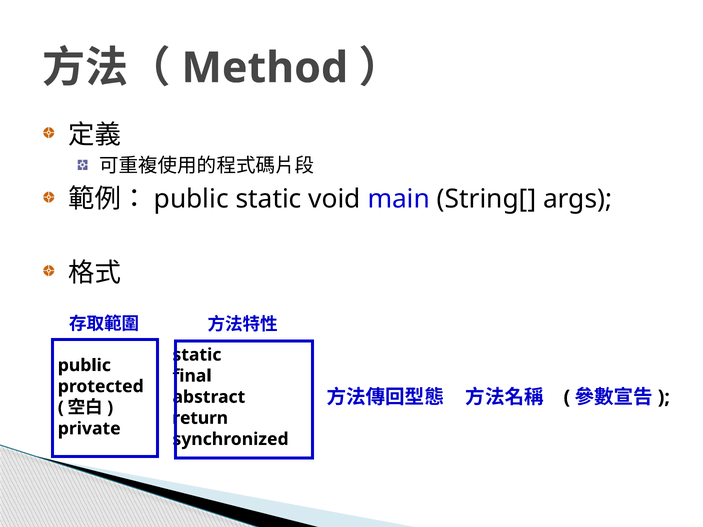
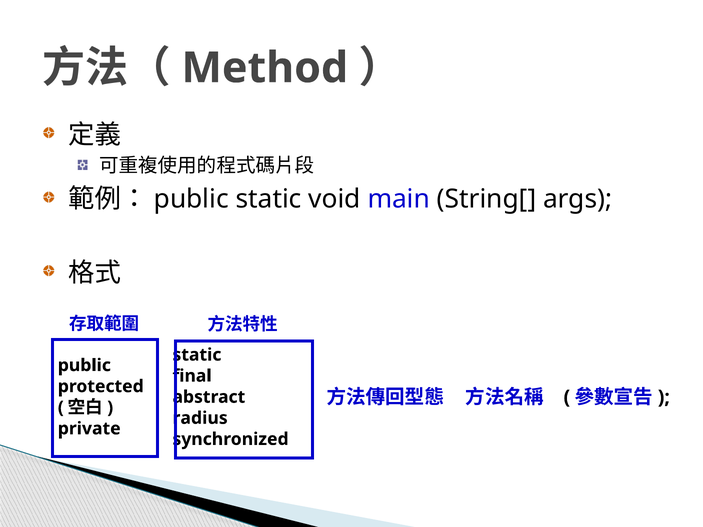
return: return -> radius (200, 418)
